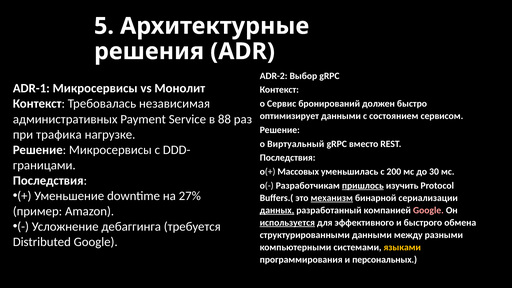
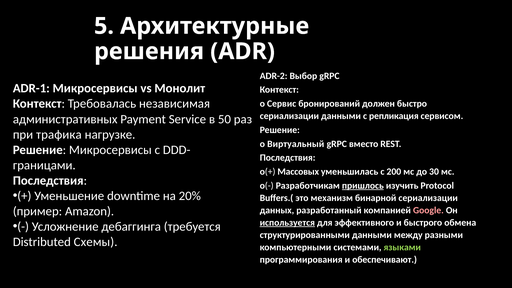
оптимизирует: оптимизирует -> сериализации (289, 116)
состоянием: состоянием -> репликация (394, 116)
88: 88 -> 50 (224, 119)
27%: 27% -> 20% (190, 196)
механизм underline: present -> none (332, 198)
данных underline: present -> none (277, 210)
Distributed Google: Google -> Схемы (96, 242)
языками colour: yellow -> light green (402, 247)
персональных: персональных -> обеспечивают (385, 260)
